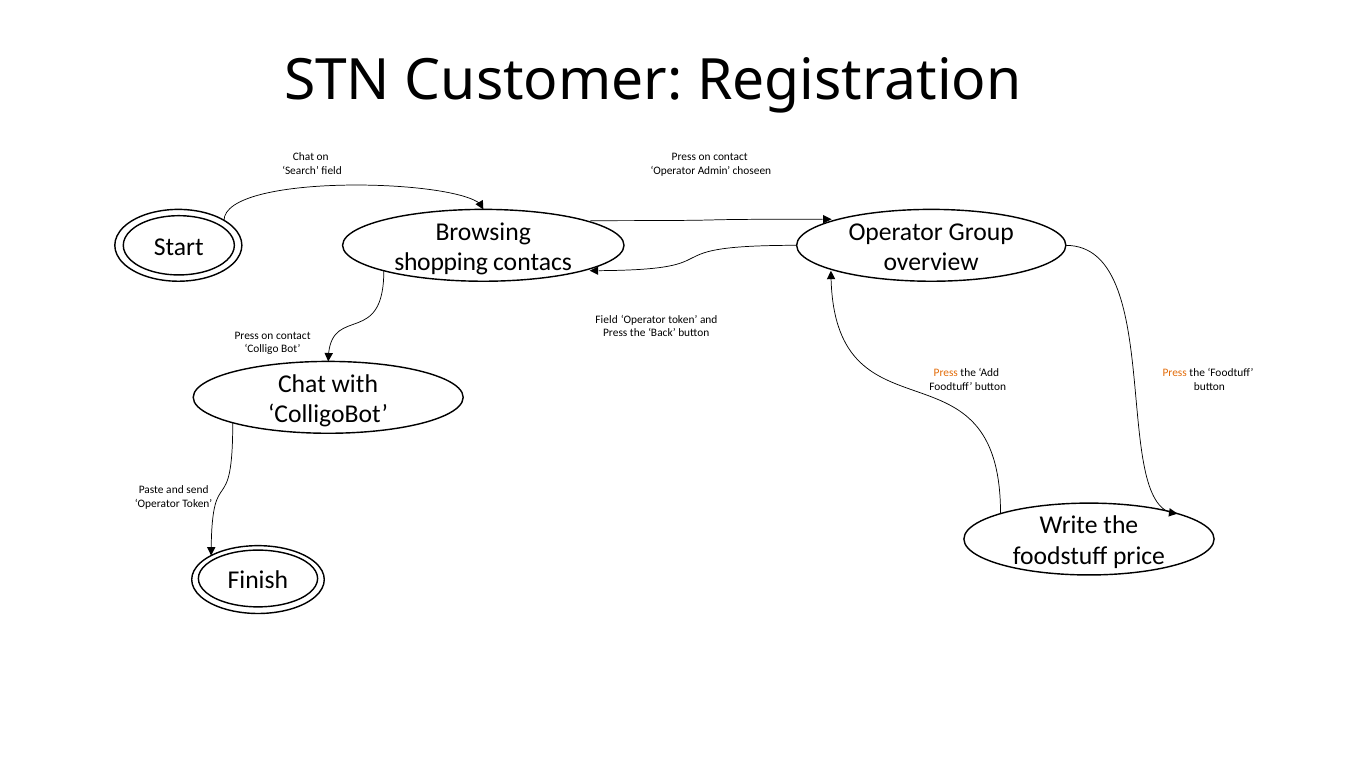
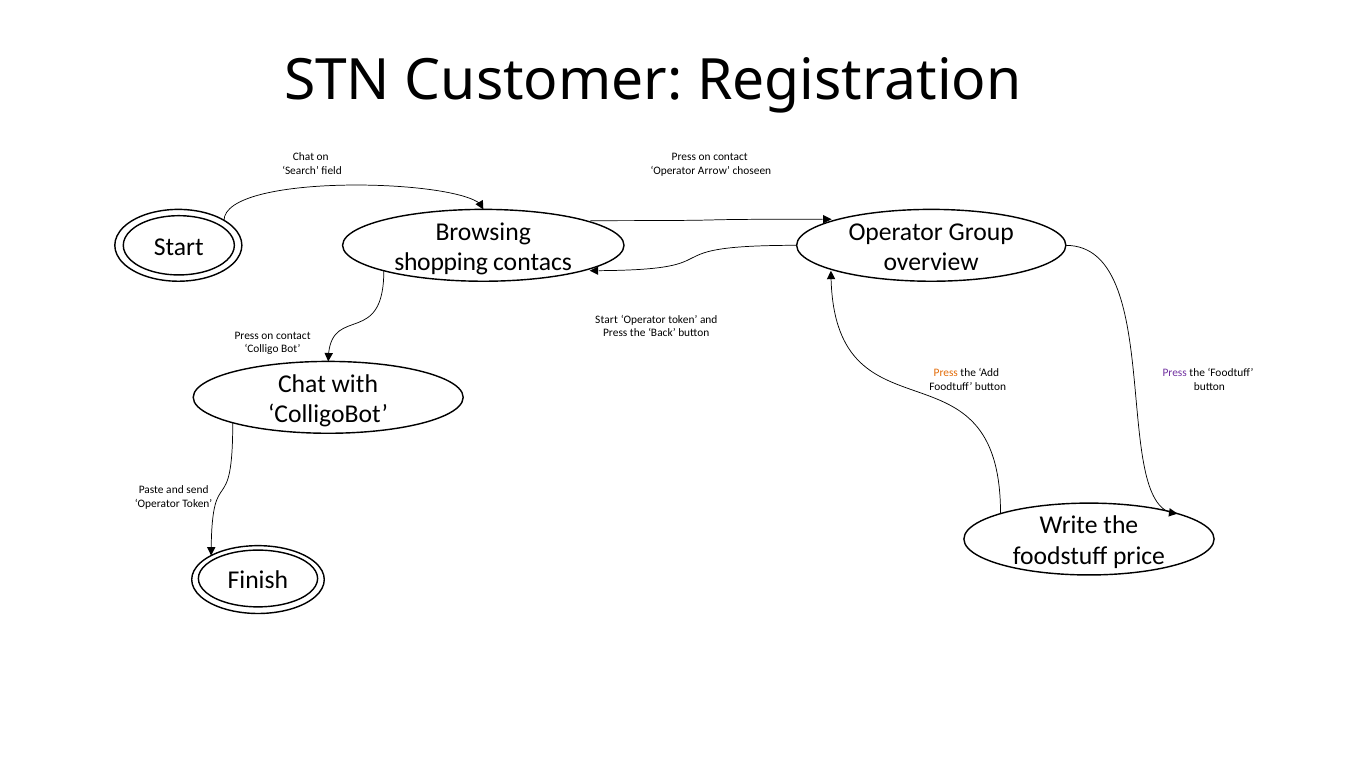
Admin: Admin -> Arrow (714, 170)
Field: Field -> Start (607, 320)
Press colour: orange -> purple (1175, 373)
